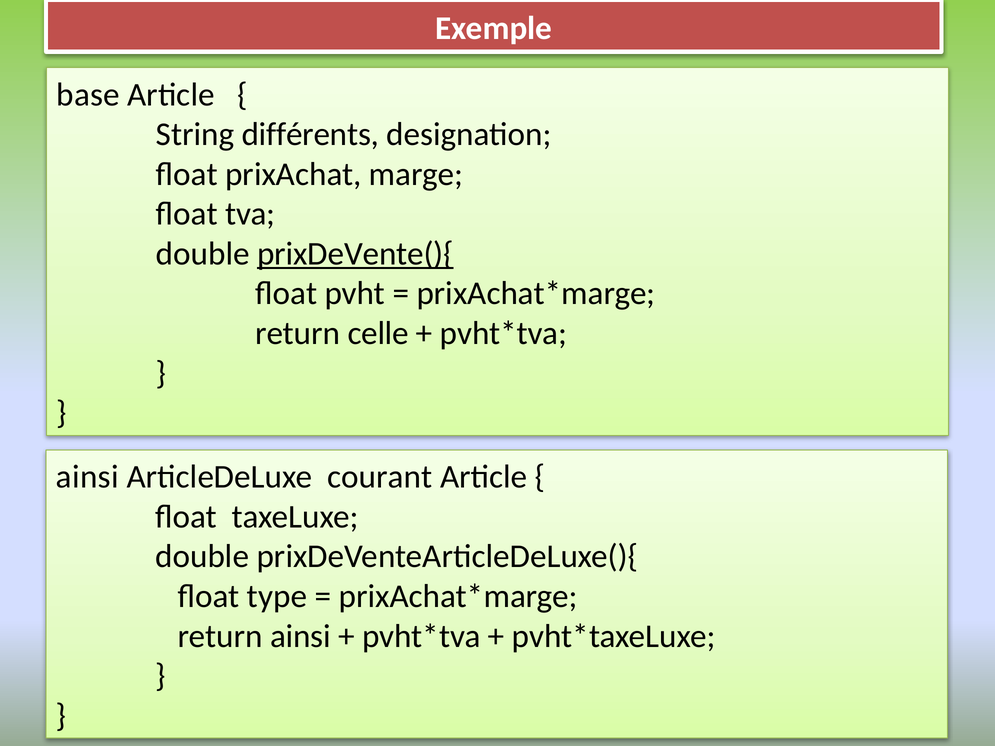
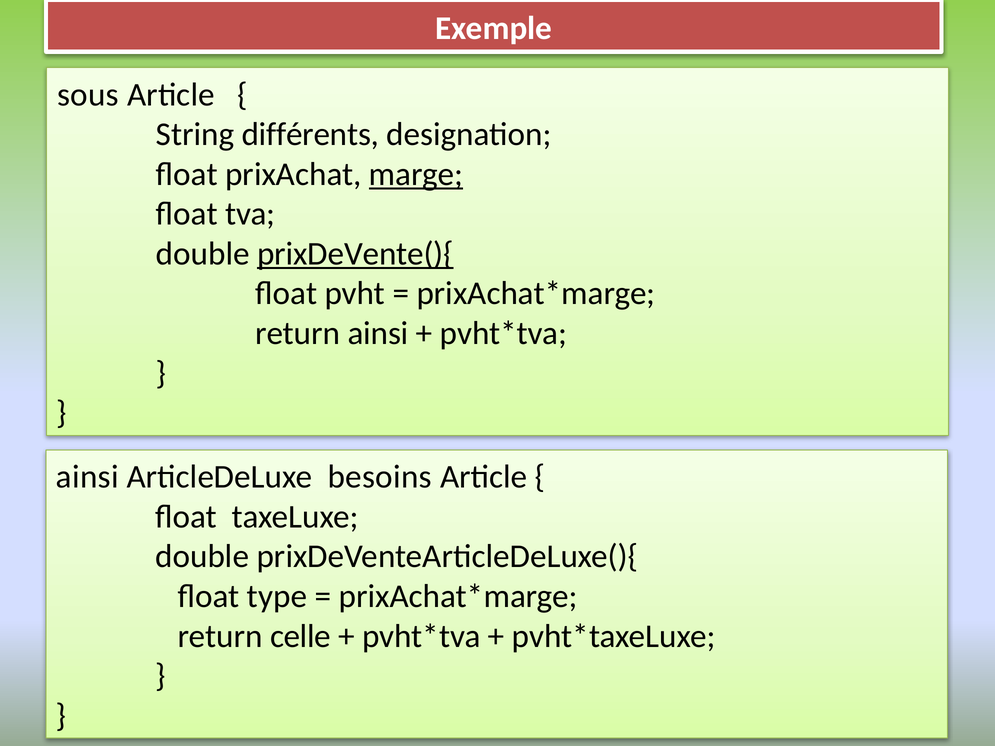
base: base -> sous (88, 95)
marge underline: none -> present (416, 174)
return celle: celle -> ainsi (378, 333)
courant: courant -> besoins (380, 477)
return ainsi: ainsi -> celle (300, 636)
